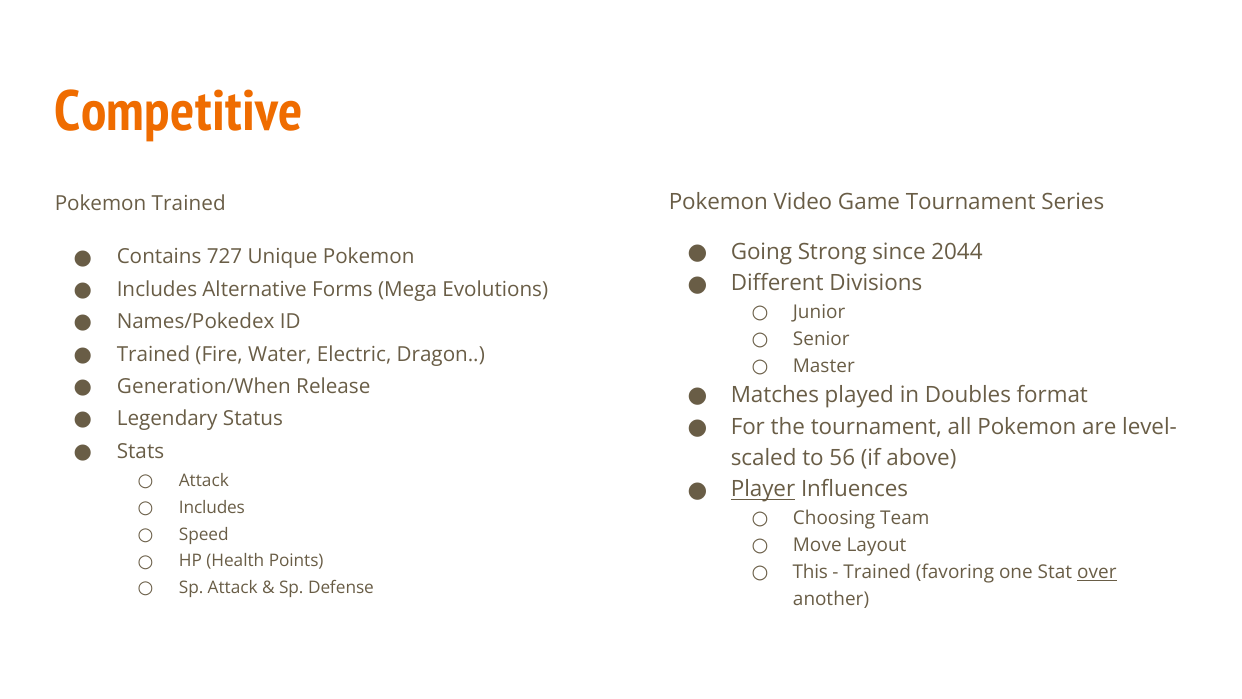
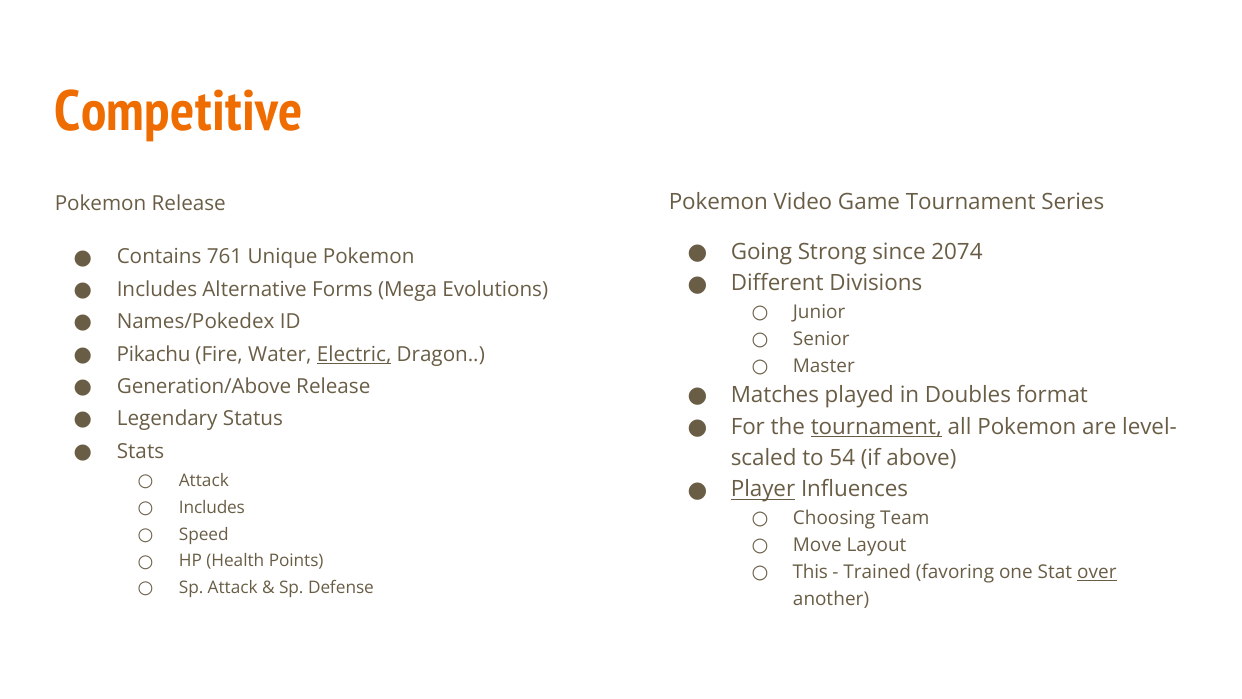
Pokemon Trained: Trained -> Release (189, 204)
2044: 2044 -> 2074 (957, 252)
727: 727 -> 761 (225, 257)
Trained: Trained -> Pikachu (154, 354)
Electric underline: none -> present (354, 354)
Generation/When: Generation/When -> Generation/Above (204, 386)
tournament underline: none -> present (876, 426)
56: 56 -> 54 (842, 458)
